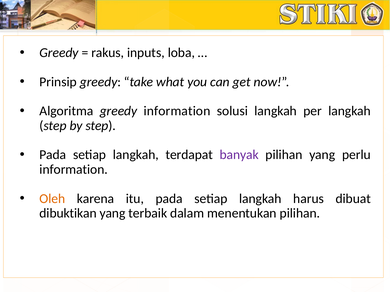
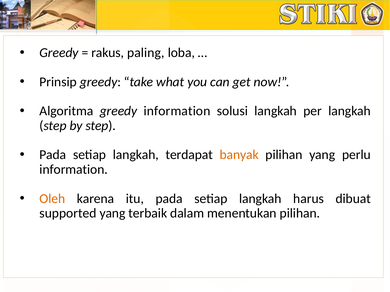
inputs: inputs -> paling (146, 53)
banyak colour: purple -> orange (239, 155)
dibuktikan: dibuktikan -> supported (68, 214)
